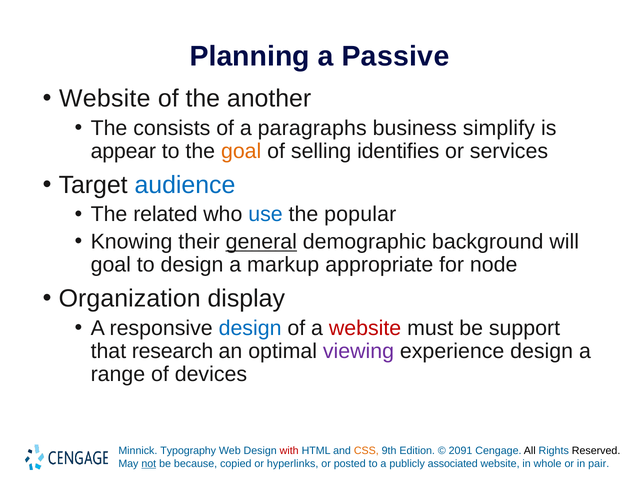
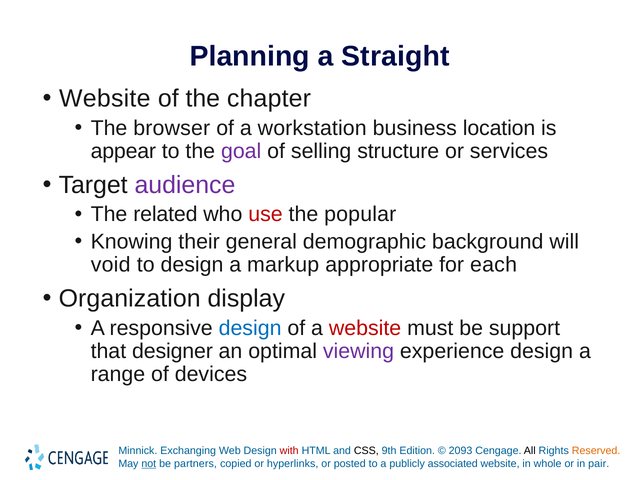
Passive: Passive -> Straight (396, 57)
another: another -> chapter (269, 99)
consists: consists -> browser (172, 128)
paragraphs: paragraphs -> workstation (312, 128)
simplify: simplify -> location (499, 128)
goal colour: orange -> purple (241, 151)
identifies: identifies -> structure (398, 151)
audience colour: blue -> purple (185, 185)
use colour: blue -> red (265, 214)
general underline: present -> none (261, 242)
goal: goal -> void (111, 265)
node: node -> each (494, 265)
research: research -> designer (173, 351)
Typography: Typography -> Exchanging (188, 451)
CSS colour: orange -> black (366, 451)
2091: 2091 -> 2093 (461, 451)
Reserved colour: black -> orange (596, 451)
because: because -> partners (196, 464)
